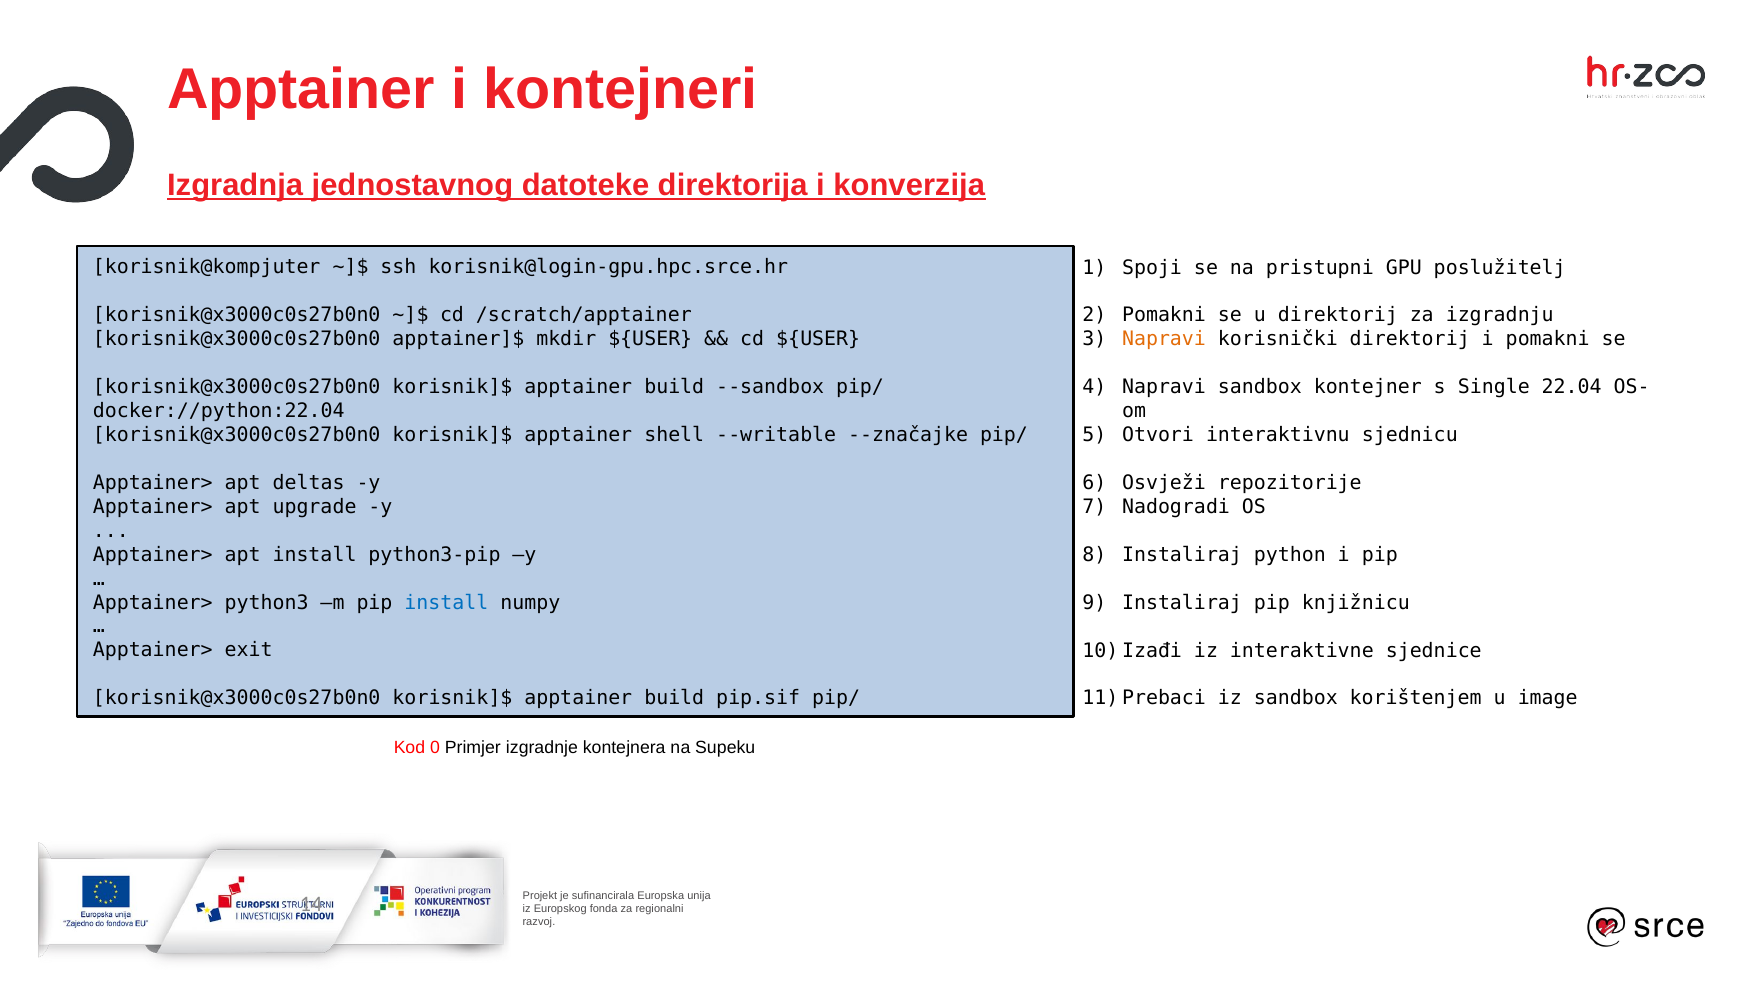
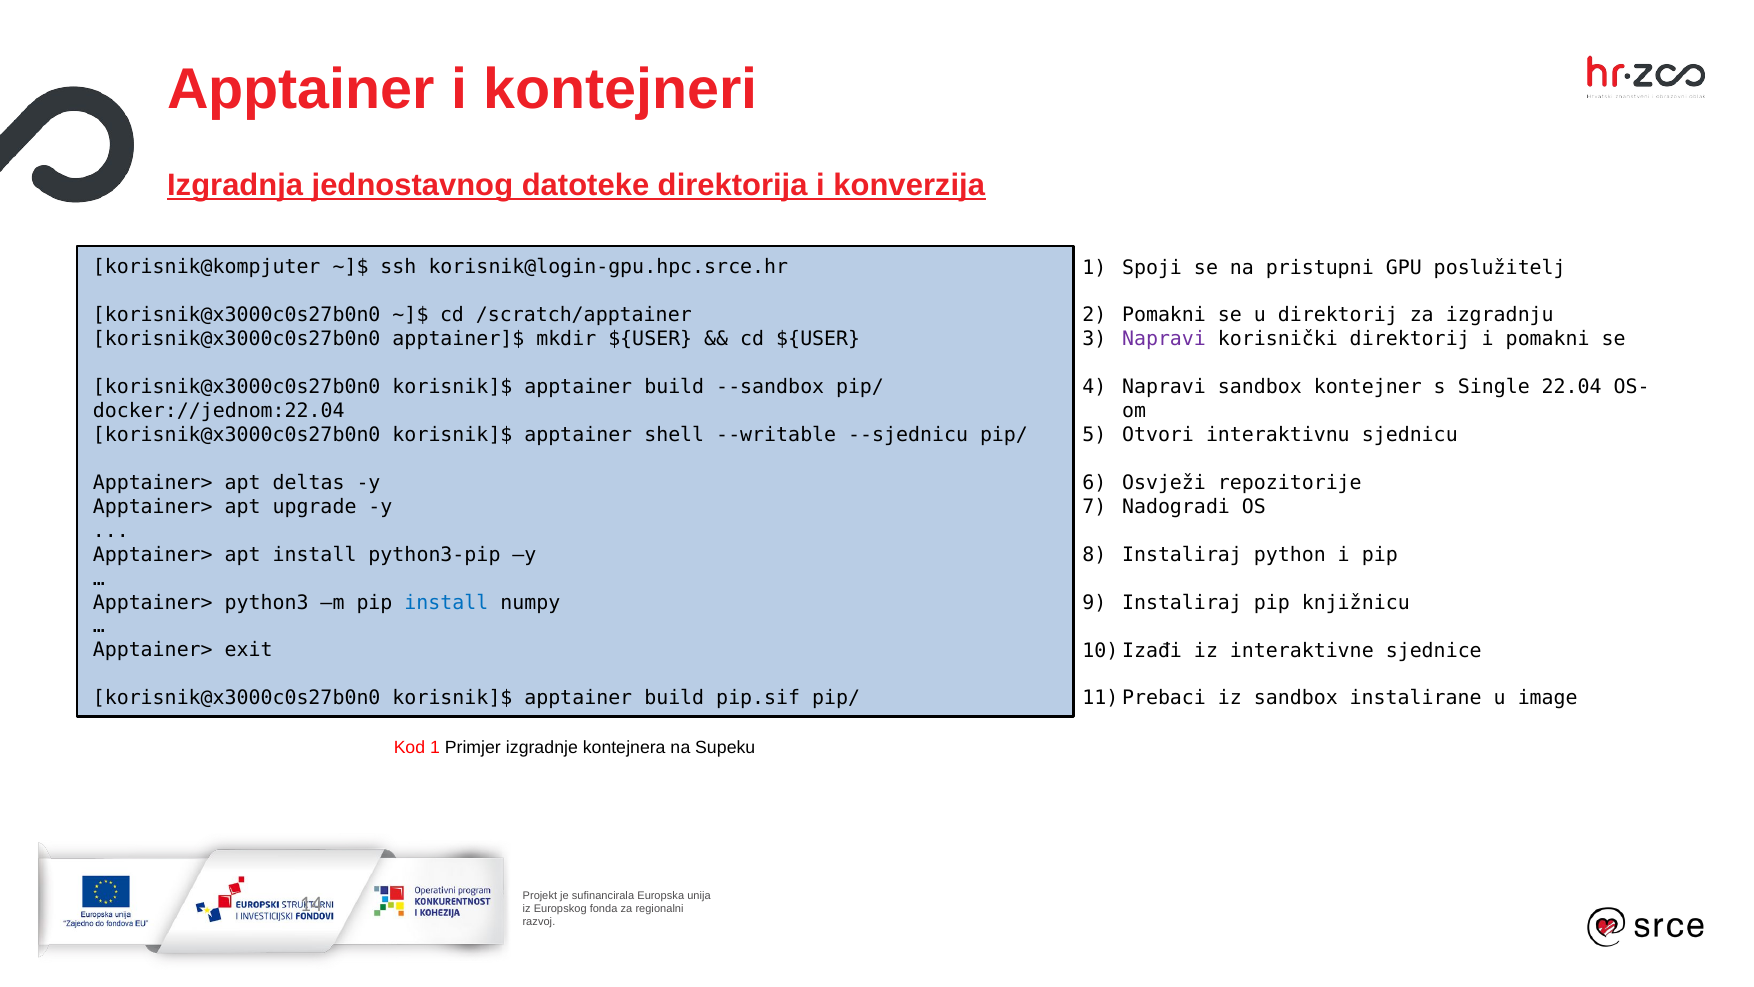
Napravi colour: orange -> purple (1164, 339)
docker://python:22.04: docker://python:22.04 -> docker://jednom:22.04 (219, 411)
--značajke: --značajke -> --sjednicu (908, 435)
korištenjem: korištenjem -> instalirane (1416, 698)
Kod 0: 0 -> 1 (435, 747)
